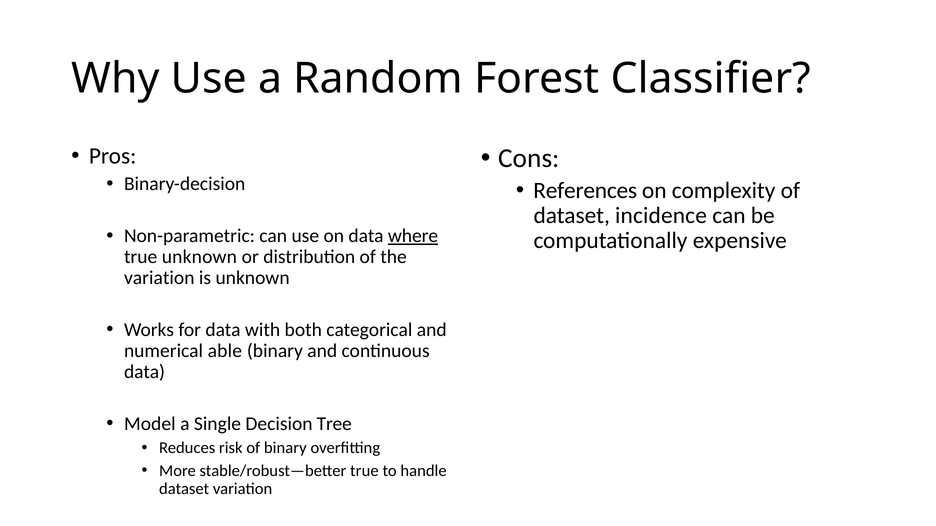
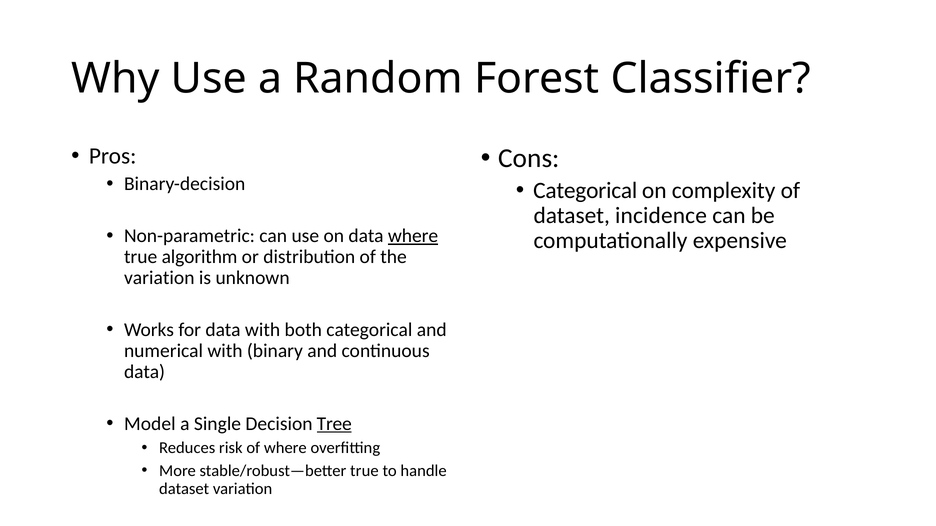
References: References -> Categorical (585, 190)
true unknown: unknown -> algorithm (200, 257)
numerical able: able -> with (225, 351)
Tree underline: none -> present (334, 424)
of binary: binary -> where (285, 448)
